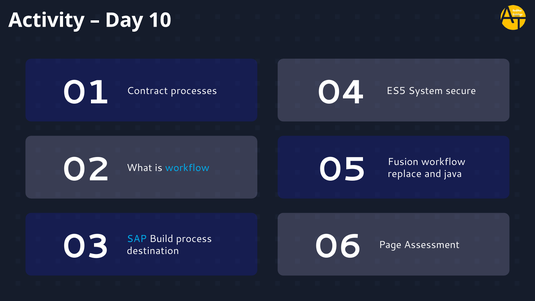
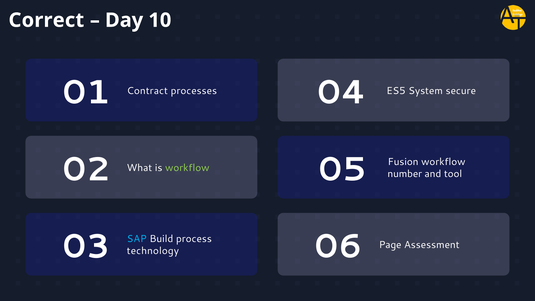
Activity: Activity -> Correct (46, 20)
workflow colour: light blue -> light green (187, 168)
replace: replace -> number (405, 174)
java: java -> tool (453, 174)
destination: destination -> technology (153, 251)
